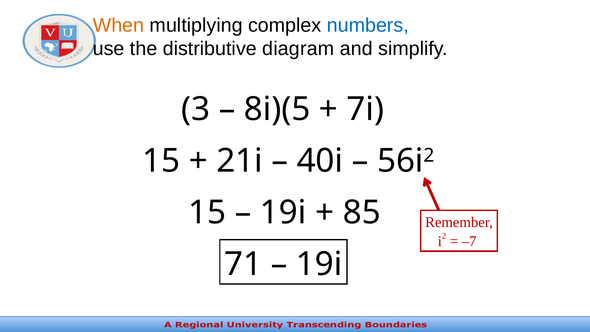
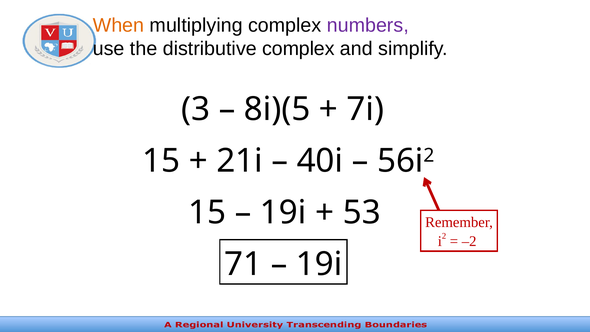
numbers colour: blue -> purple (368, 25)
distributive diagram: diagram -> complex (298, 49)
85: 85 -> 53 (362, 212)
–7: –7 -> –2 (469, 241)
